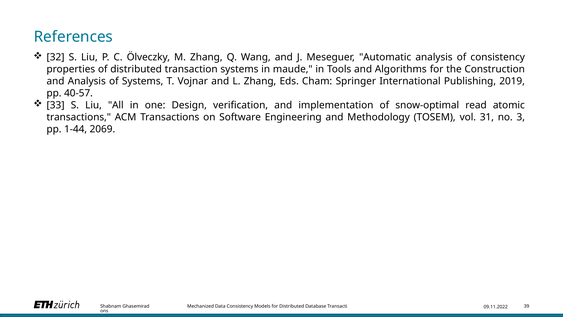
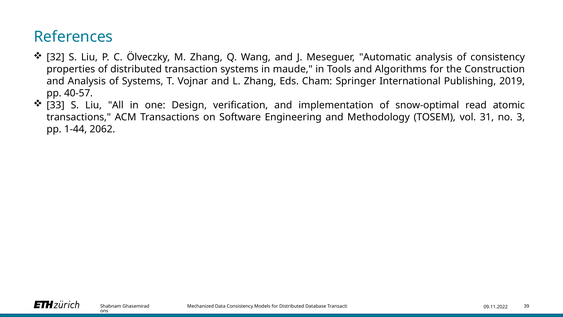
2069: 2069 -> 2062 (102, 129)
